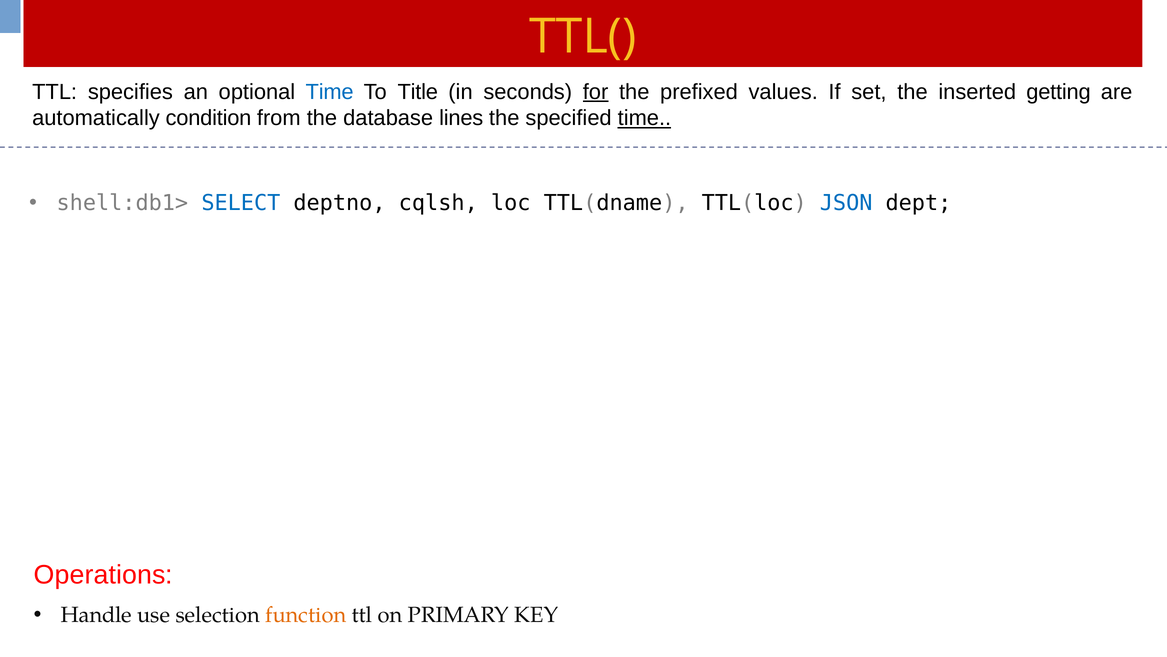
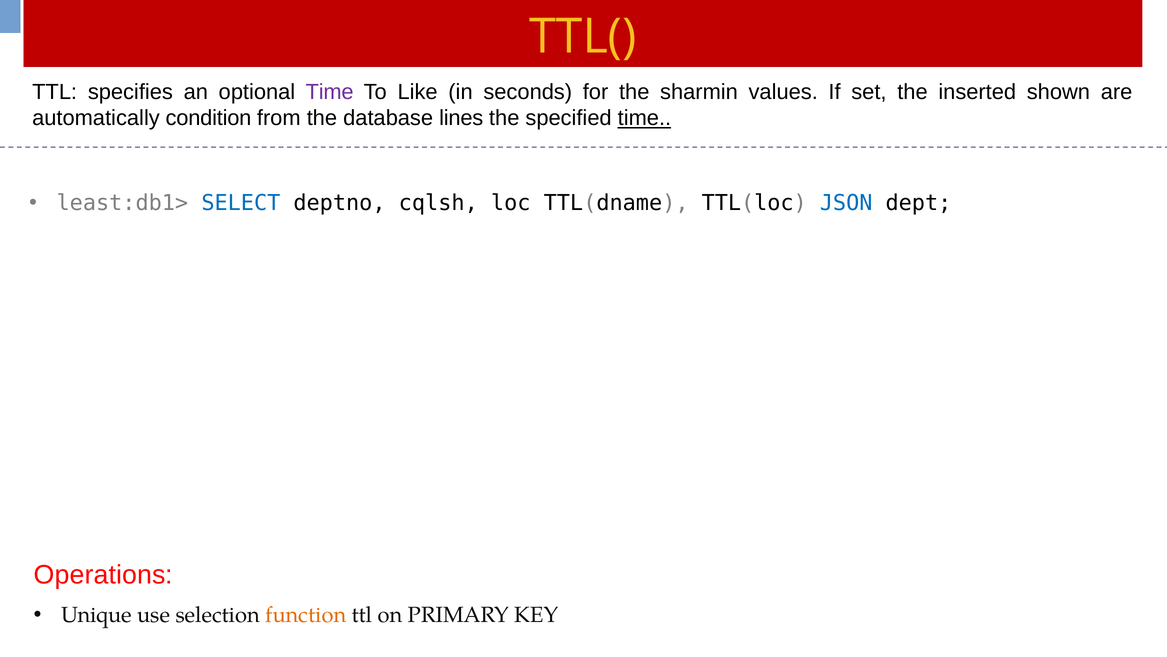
Time colour: blue -> purple (330, 92)
Title: Title -> Like (418, 92)
for underline: present -> none (596, 92)
prefixed: prefixed -> sharmin (699, 92)
getting: getting -> shown (1058, 92)
shell:db1>: shell:db1> -> least:db1> (122, 203)
Handle: Handle -> Unique (96, 615)
